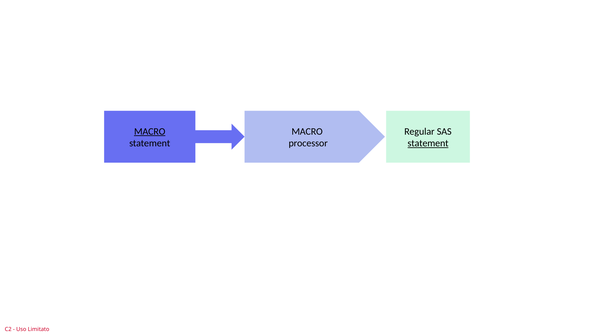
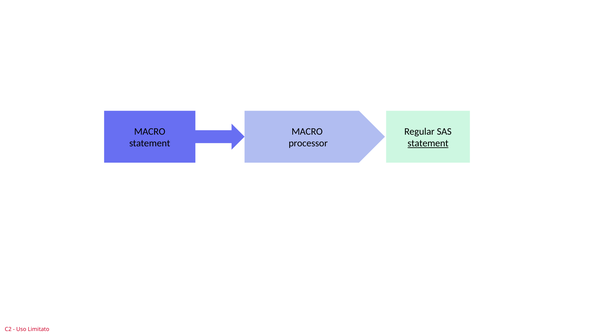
MACRO underline: present -> none (150, 131)
